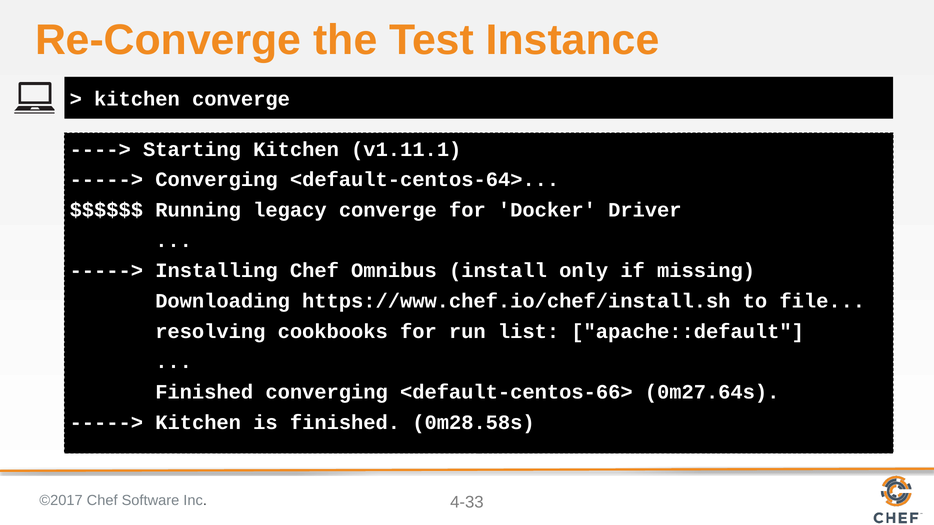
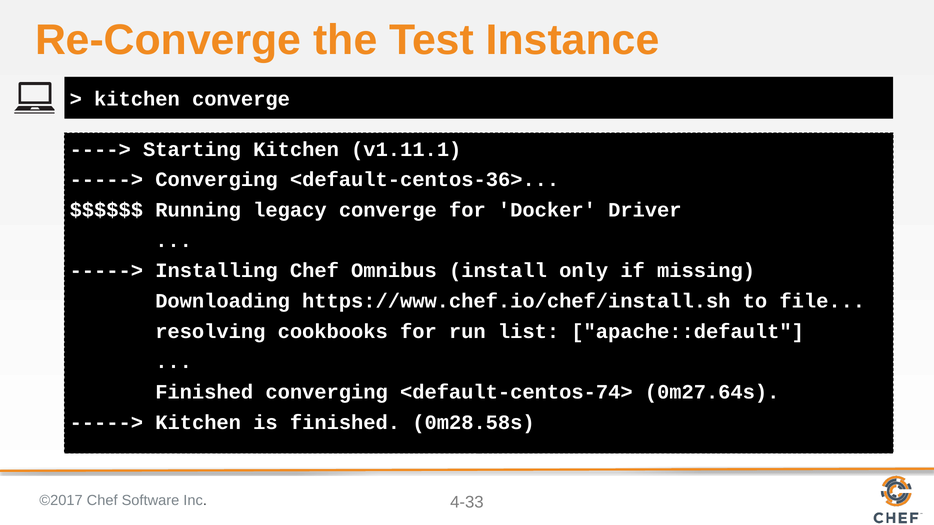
<default-centos-64>: <default-centos-64> -> <default-centos-36> (425, 180)
<default-centos-66>: <default-centos-66> -> <default-centos-74> (516, 392)
